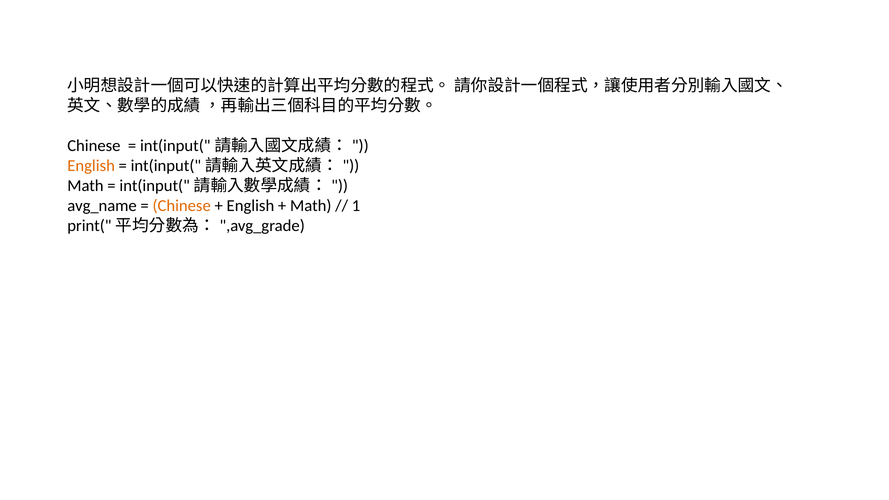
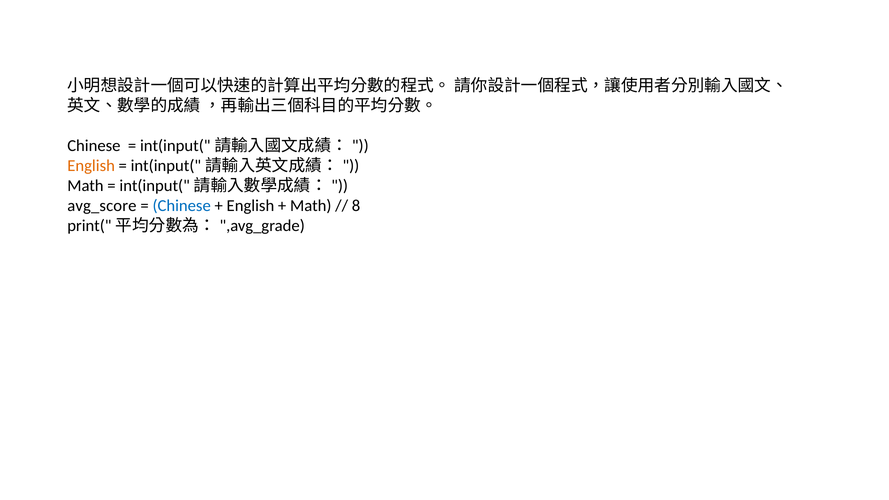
avg_name: avg_name -> avg_score (102, 206)
Chinese colour: orange -> blue (182, 206)
1: 1 -> 8 (356, 206)
